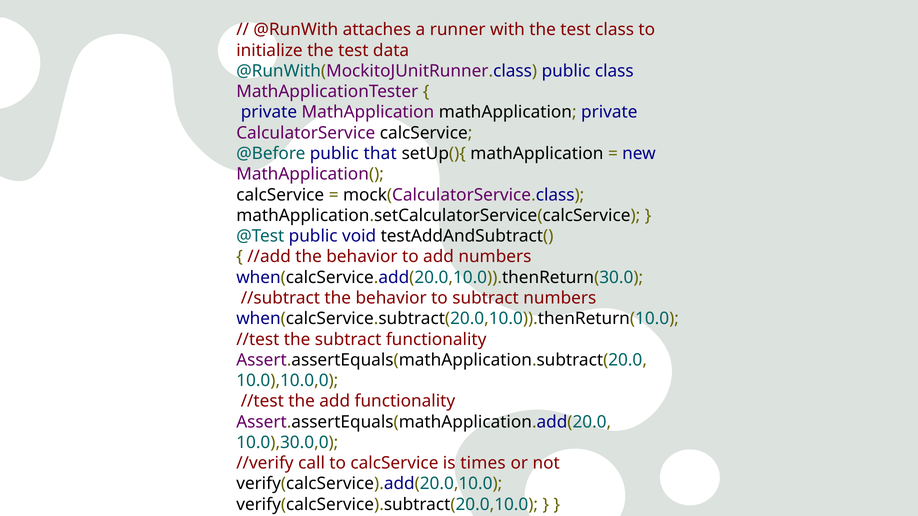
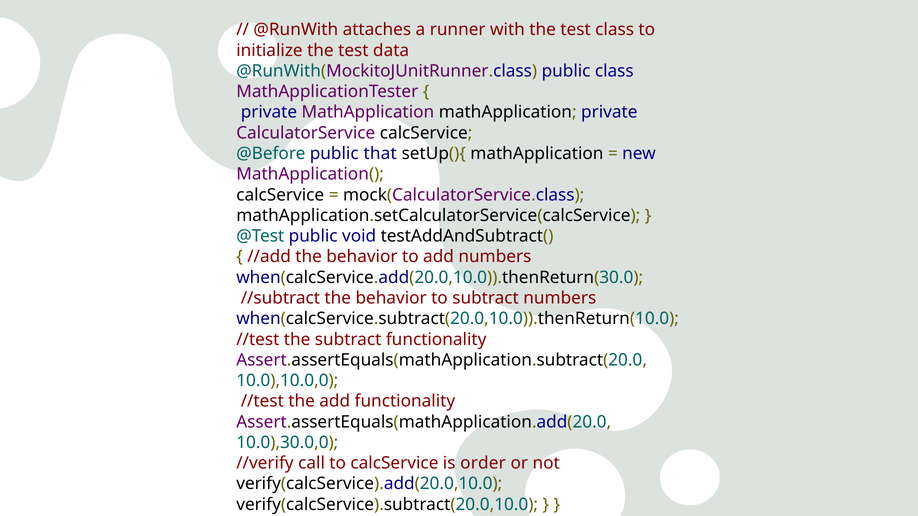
times: times -> order (483, 463)
